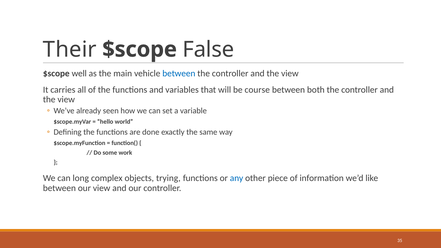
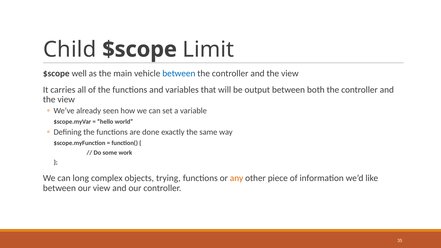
Their: Their -> Child (70, 49)
False: False -> Limit (208, 49)
course: course -> output (257, 90)
any colour: blue -> orange (237, 178)
